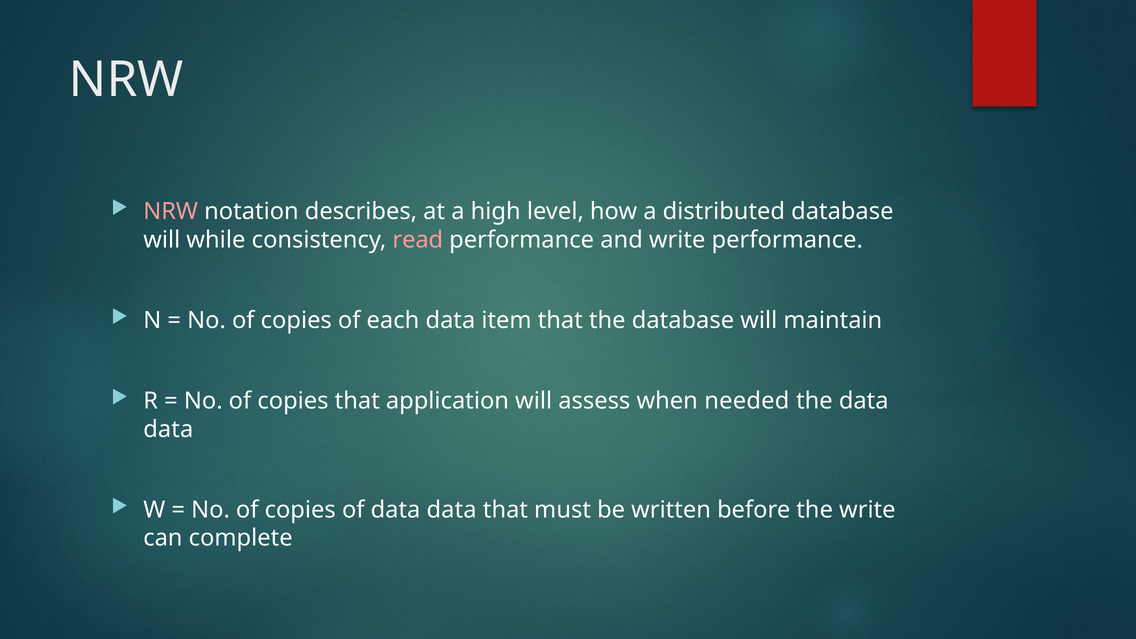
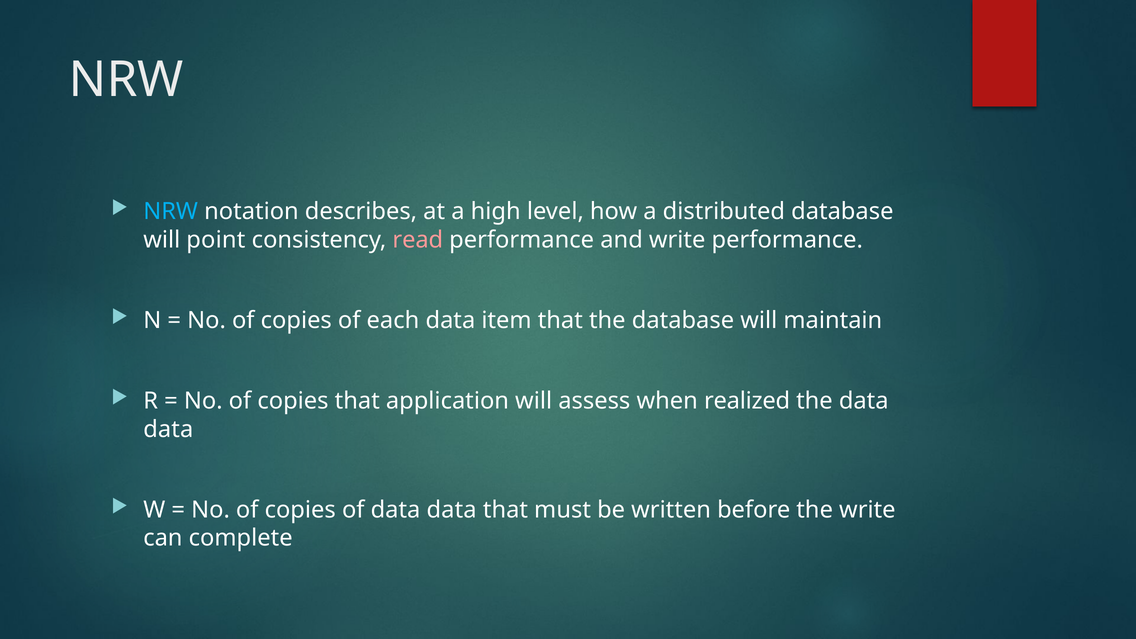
NRW colour: pink -> light blue (171, 211)
while: while -> point (216, 240)
needed: needed -> realized (747, 401)
